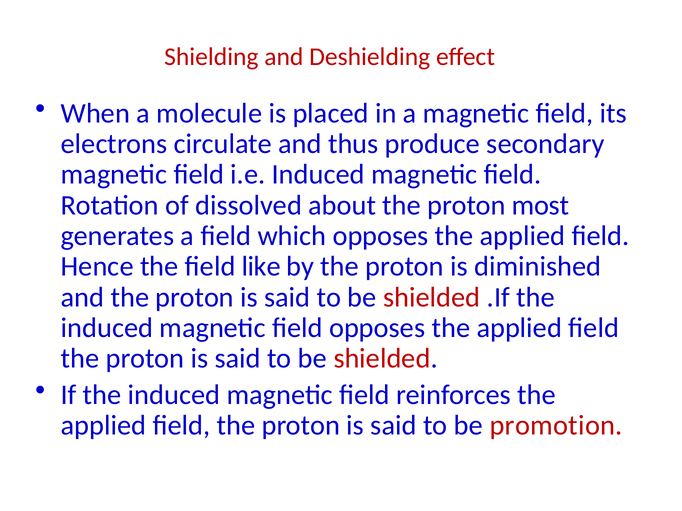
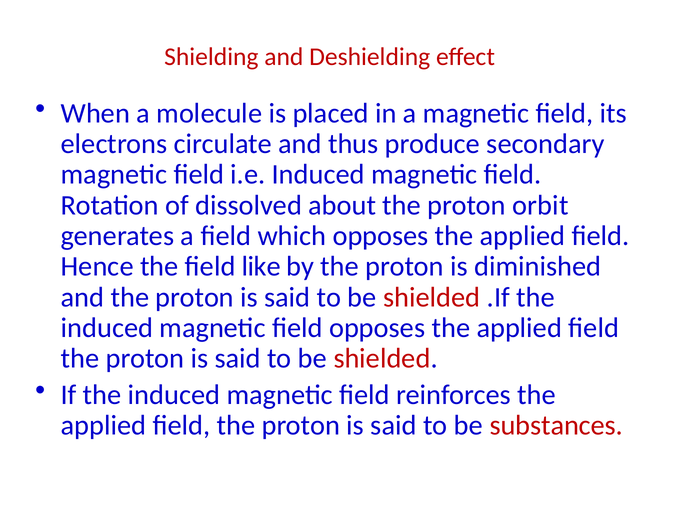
most: most -> orbit (540, 205)
promotion: promotion -> substances (556, 426)
